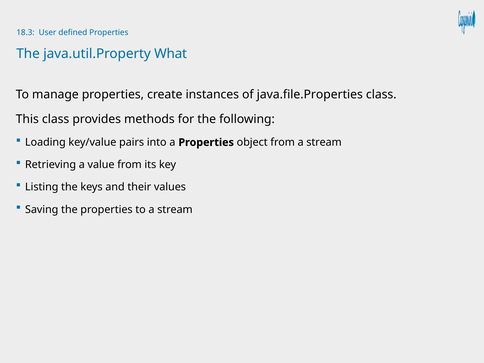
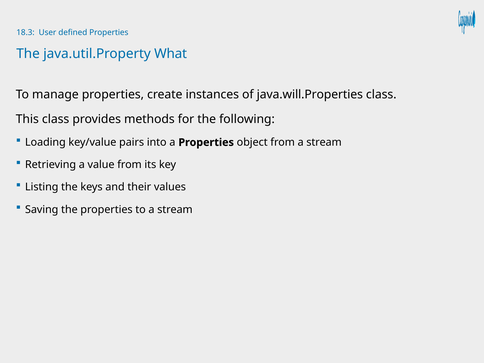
java.file.Properties: java.file.Properties -> java.will.Properties (310, 94)
